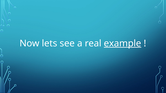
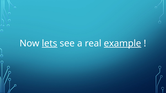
lets underline: none -> present (50, 44)
